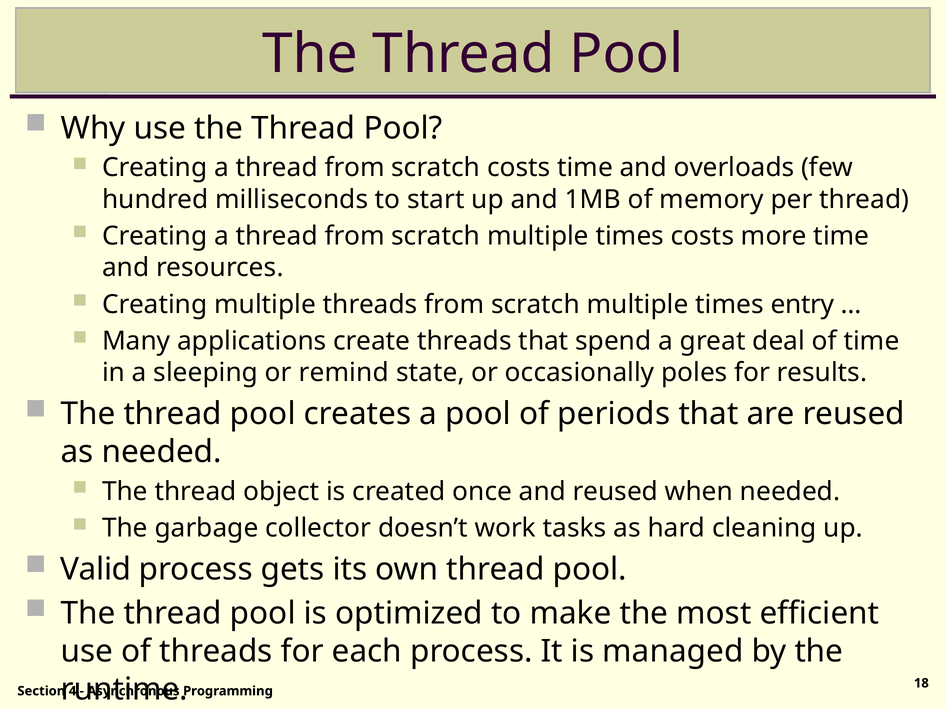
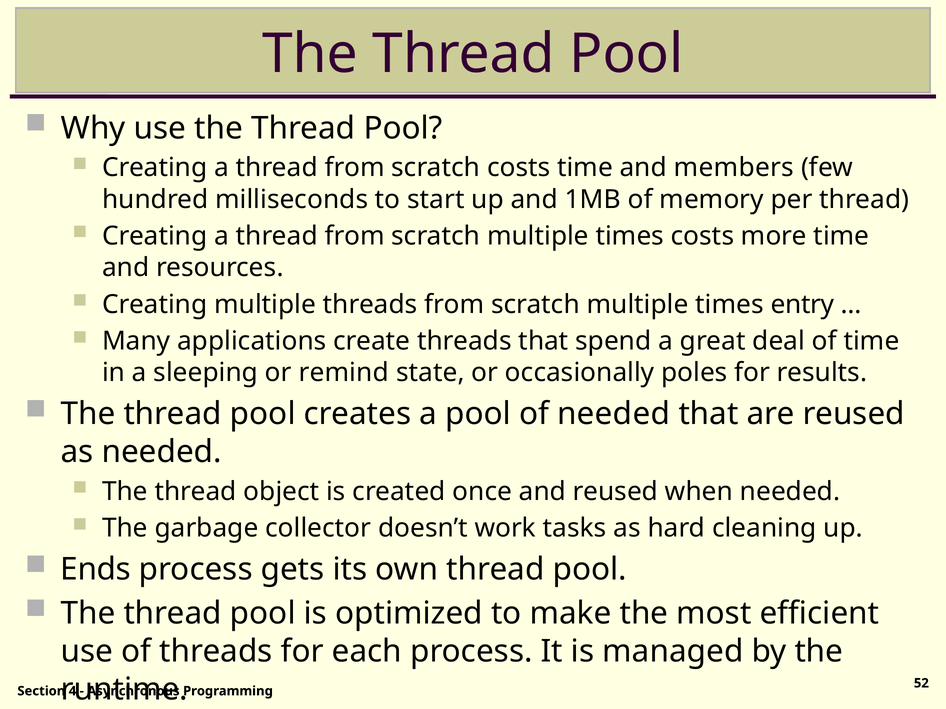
overloads: overloads -> members (734, 168)
of periods: periods -> needed (614, 414)
Valid: Valid -> Ends (96, 570)
18: 18 -> 52 (921, 684)
